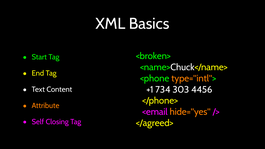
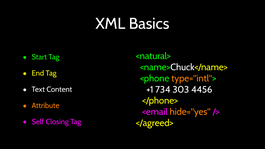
<broken>: <broken> -> <natural> (153, 56)
